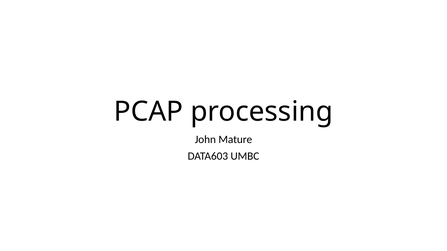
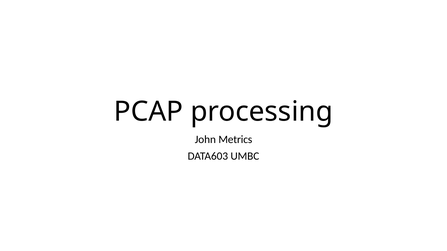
Mature: Mature -> Metrics (235, 140)
